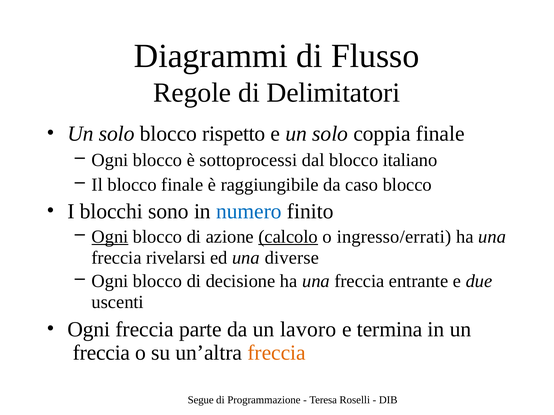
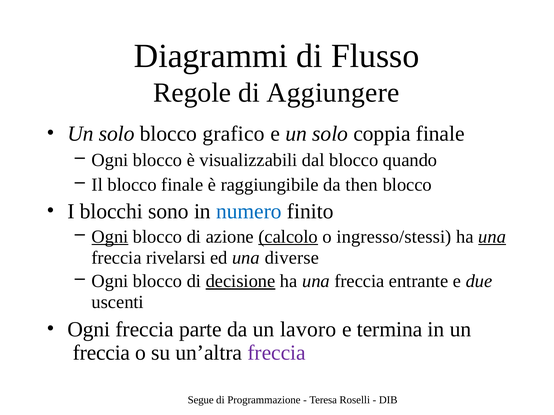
Delimitatori: Delimitatori -> Aggiungere (333, 93)
rispetto: rispetto -> grafico (234, 134)
sottoprocessi: sottoprocessi -> visualizzabili (248, 160)
italiano: italiano -> quando (410, 160)
caso: caso -> then (362, 185)
ingresso/errati: ingresso/errati -> ingresso/stessi (394, 237)
una underline: none -> present (492, 237)
decisione underline: none -> present (241, 281)
freccia colour: orange -> purple (277, 353)
